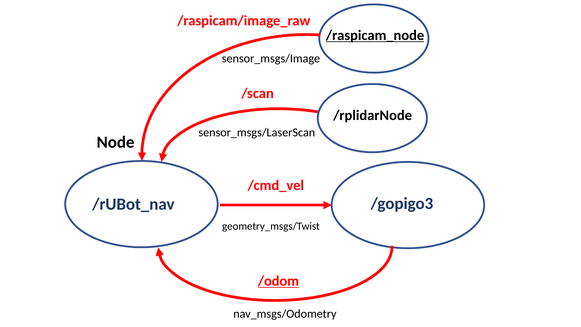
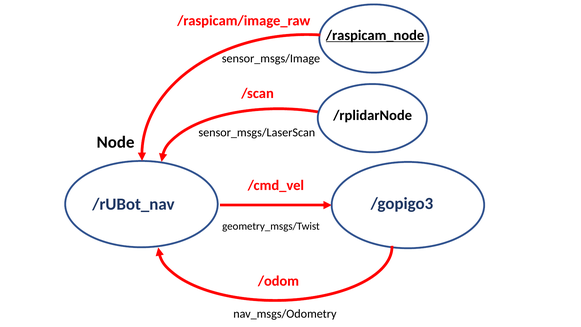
/odom underline: present -> none (278, 281)
